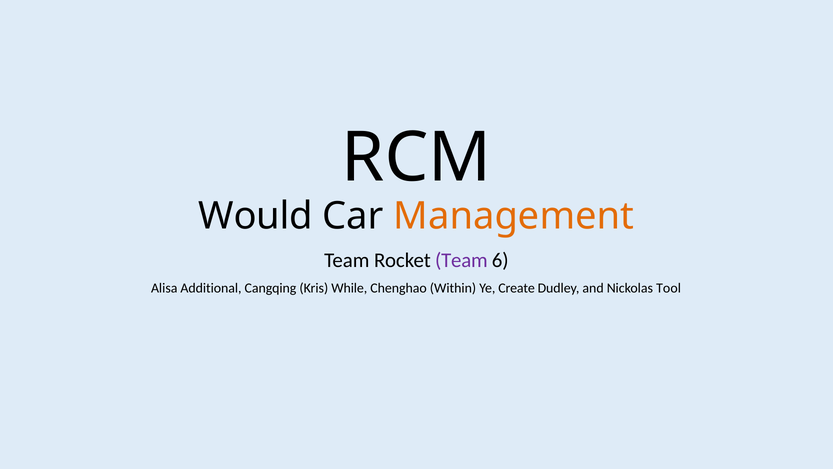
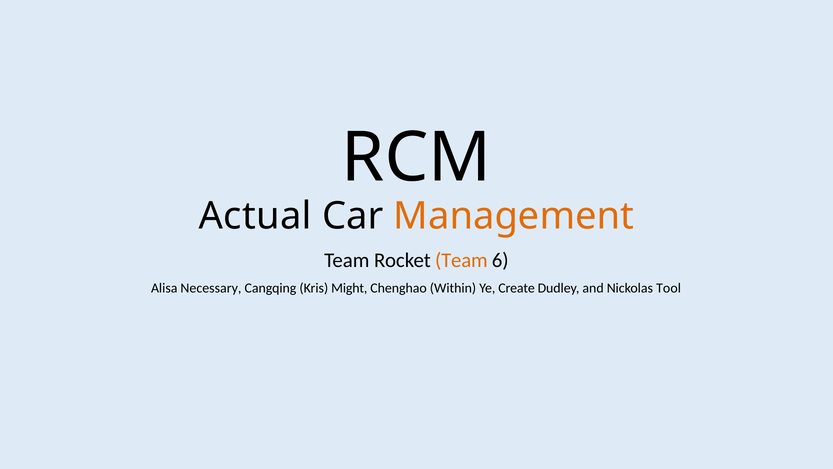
Would: Would -> Actual (255, 216)
Team colour: purple -> orange (461, 260)
Additional: Additional -> Necessary (211, 288)
While: While -> Might (349, 288)
